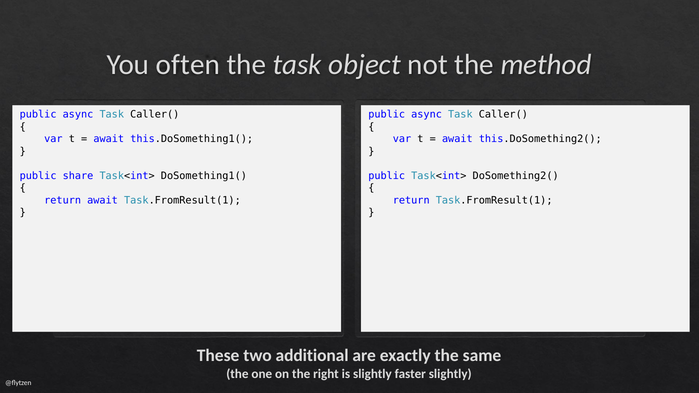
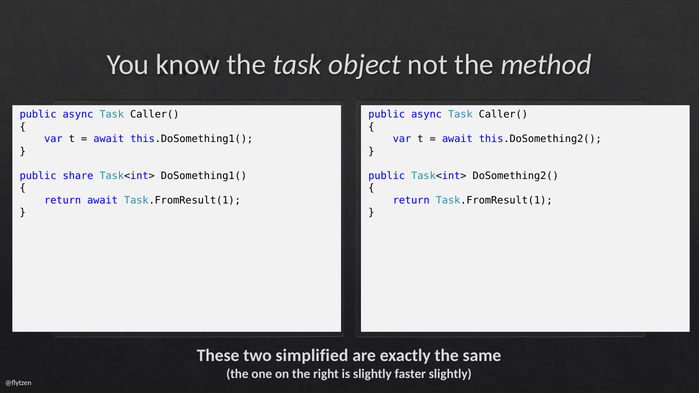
often: often -> know (188, 65)
additional: additional -> simplified (312, 356)
